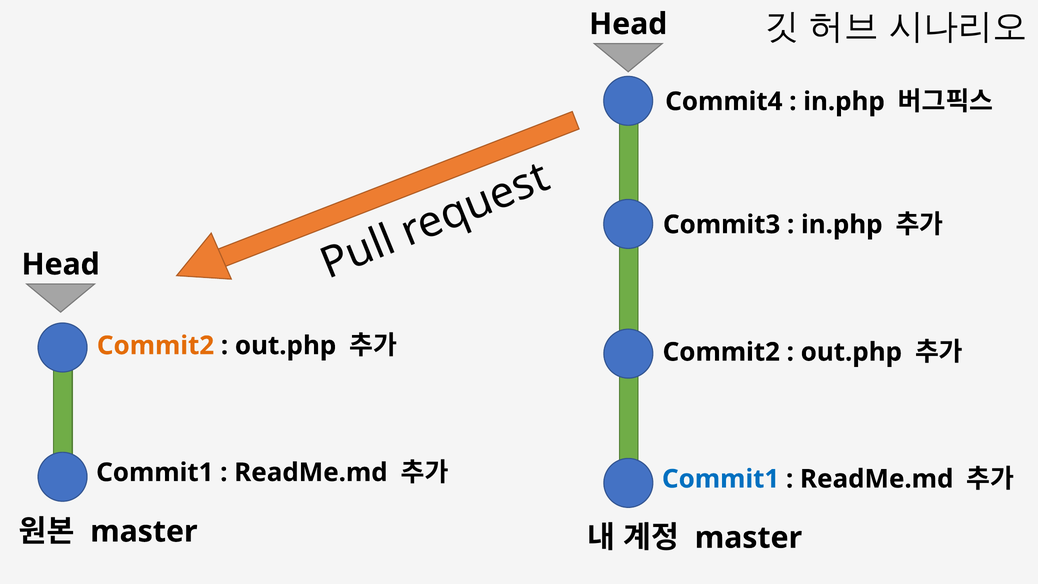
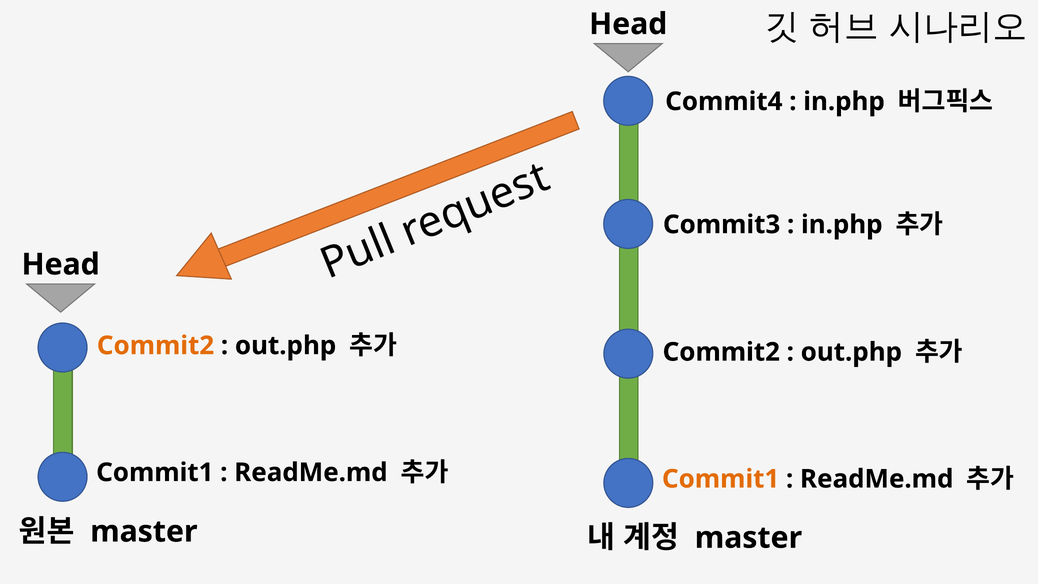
Commit1 colour: blue -> orange (721, 479)
